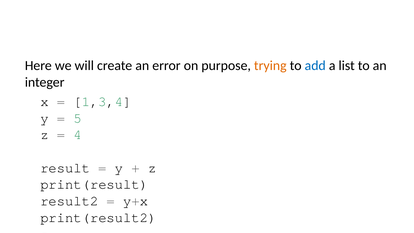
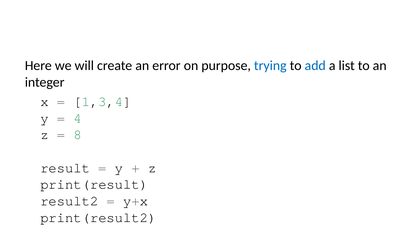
trying colour: orange -> blue (270, 66)
5: 5 -> 4 (78, 118)
4: 4 -> 8 (78, 135)
